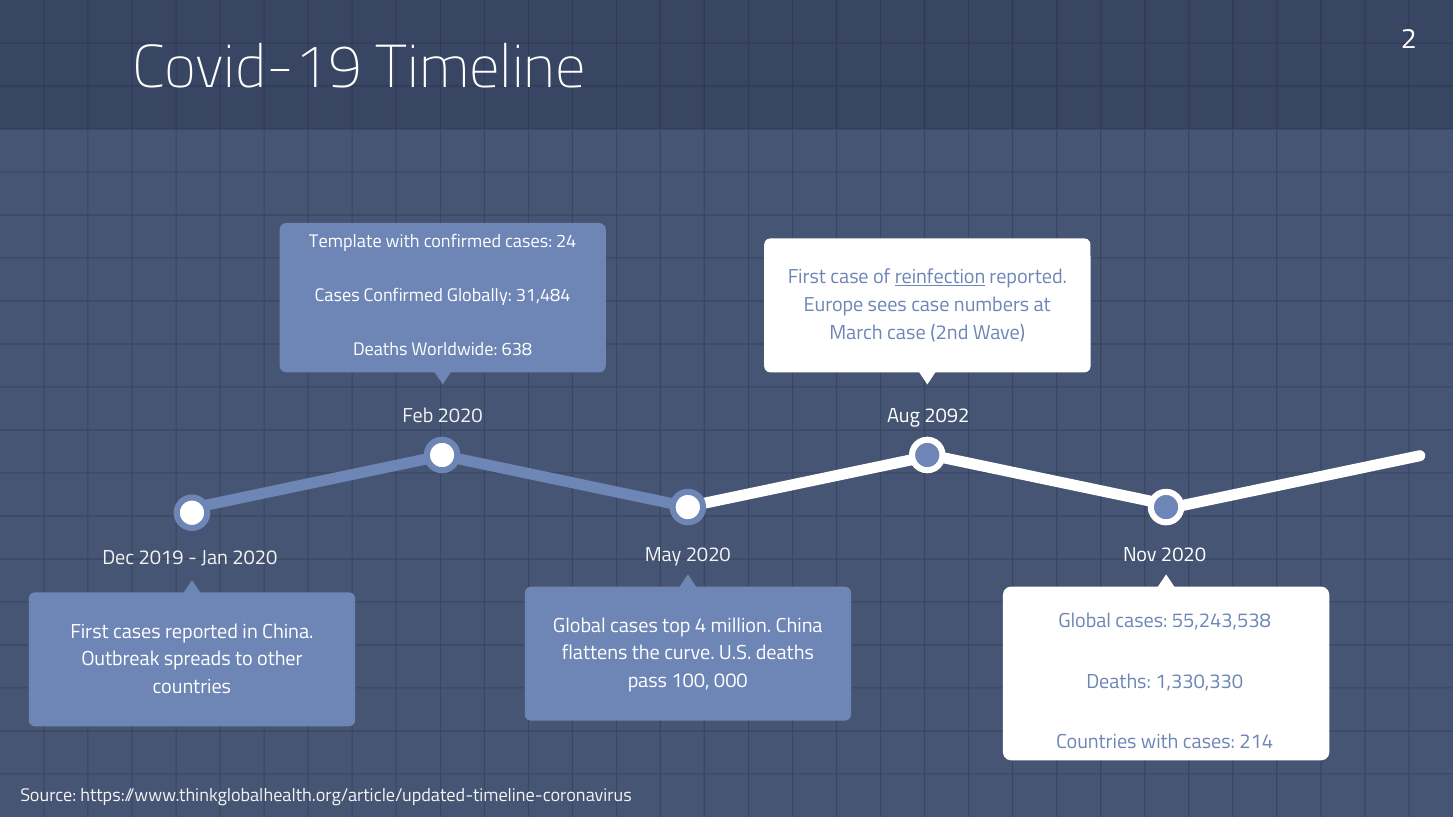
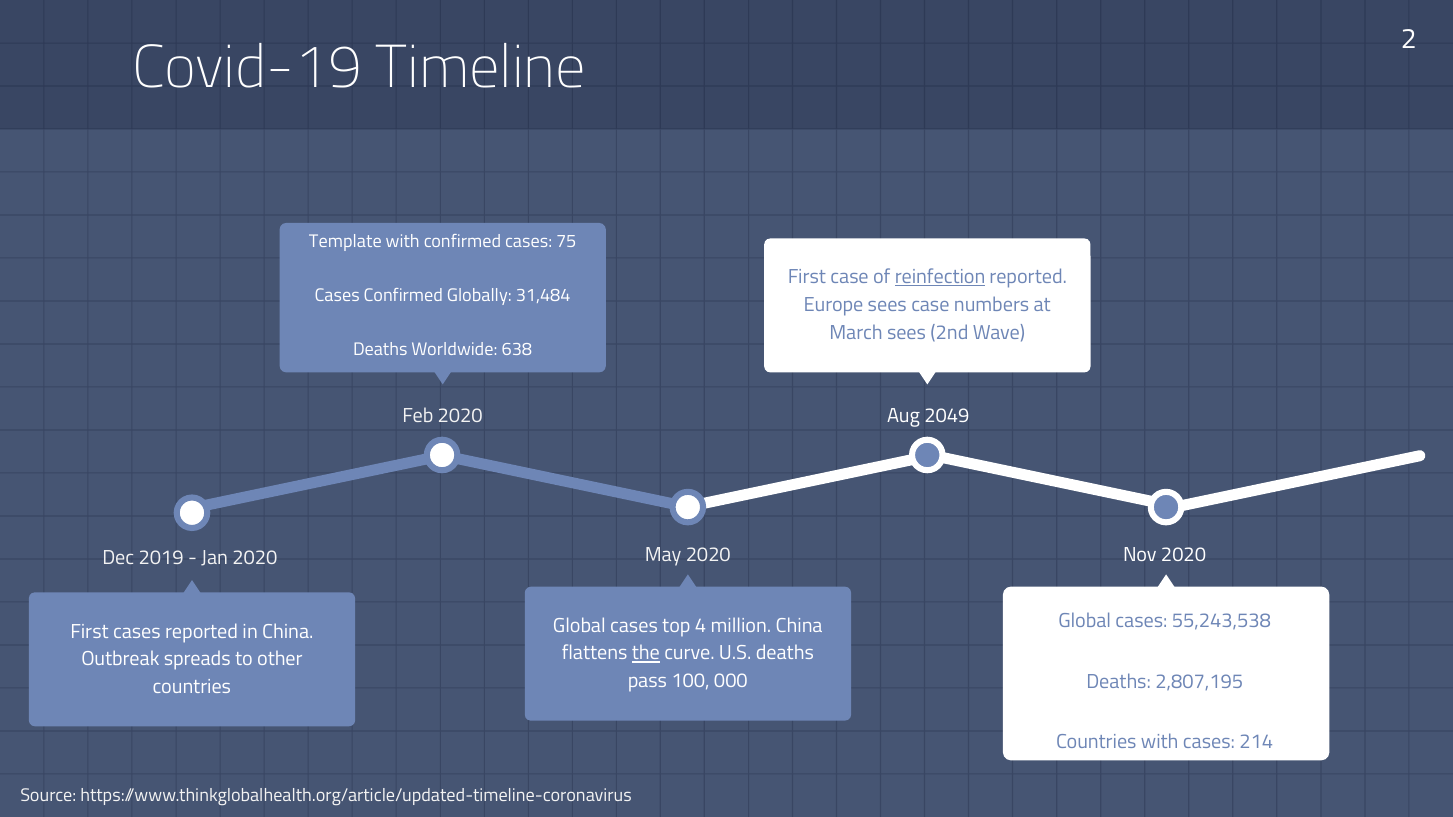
24: 24 -> 75 (566, 242)
March case: case -> sees (907, 333)
2092: 2092 -> 2049 (947, 416)
the underline: none -> present (646, 654)
1,330,330: 1,330,330 -> 2,807,195 (1199, 682)
